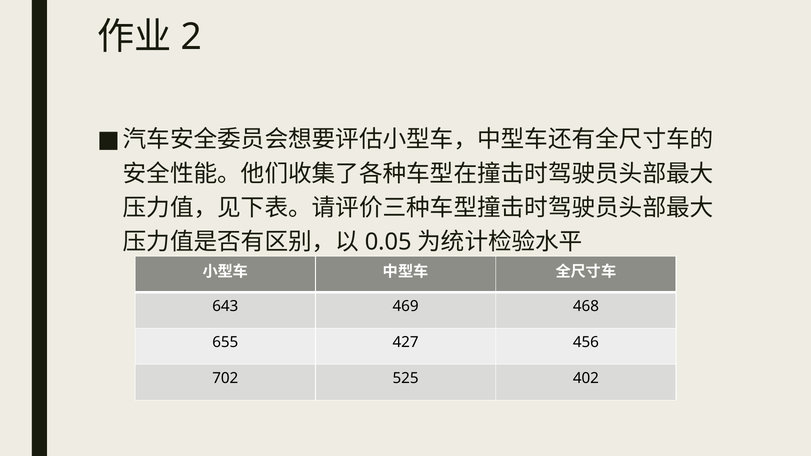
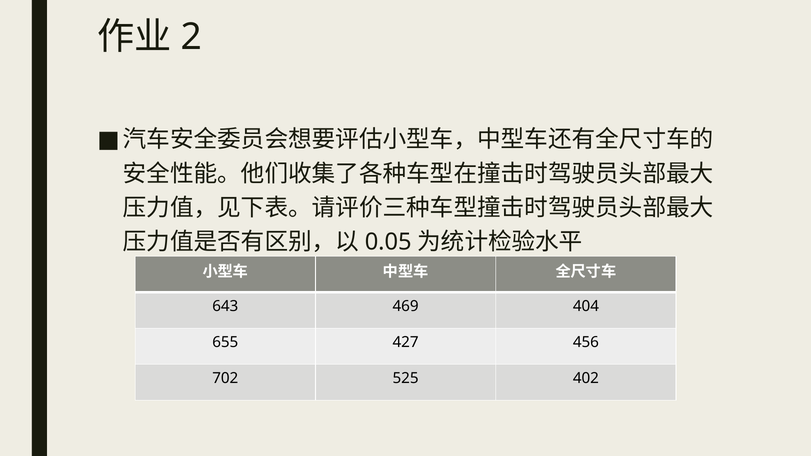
468: 468 -> 404 (586, 307)
